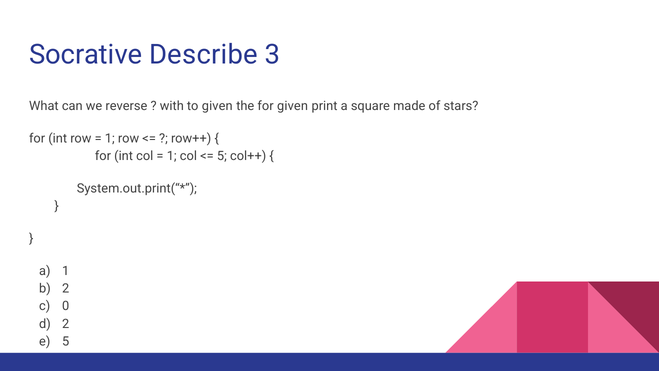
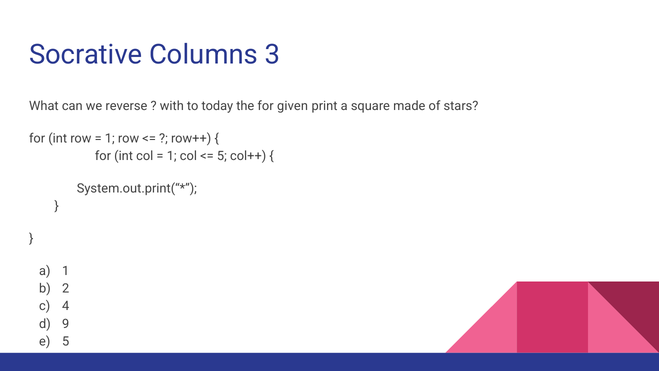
Describe: Describe -> Columns (204, 55)
to given: given -> today (217, 106)
0: 0 -> 4 (66, 306)
2: 2 -> 9 (66, 324)
